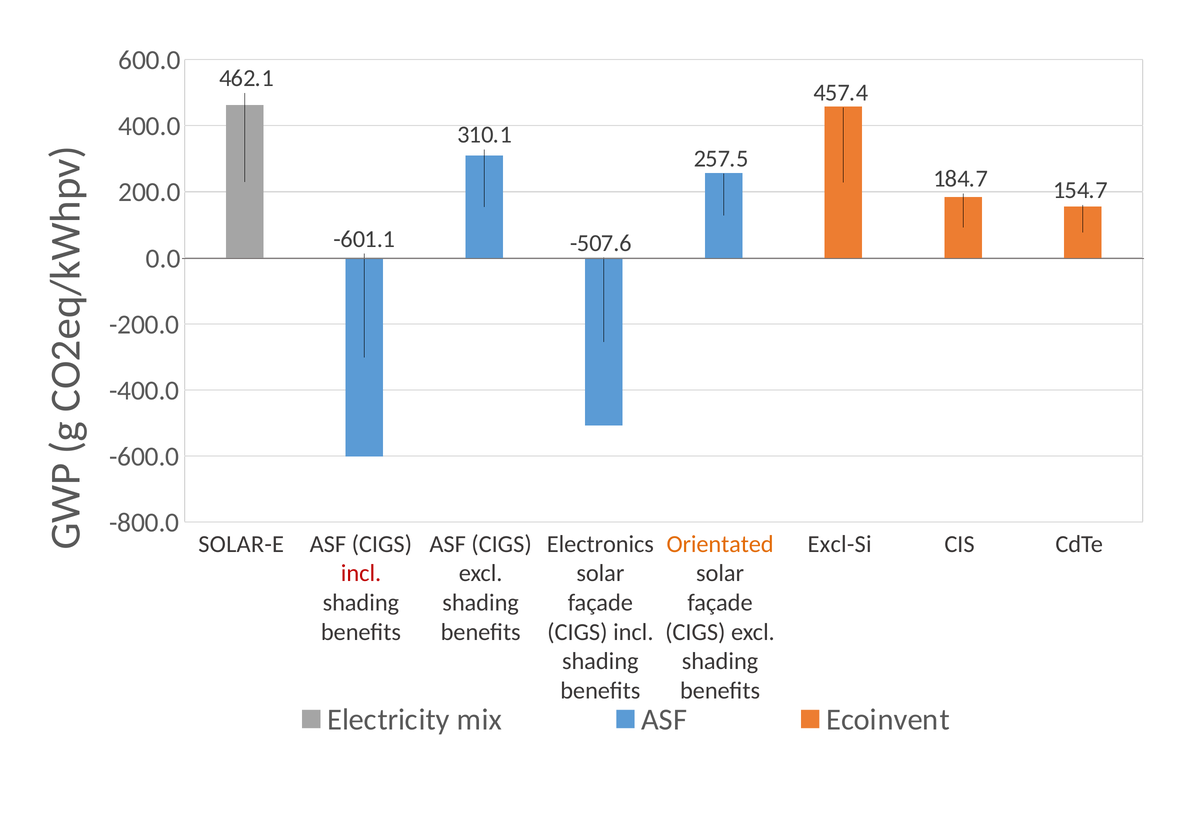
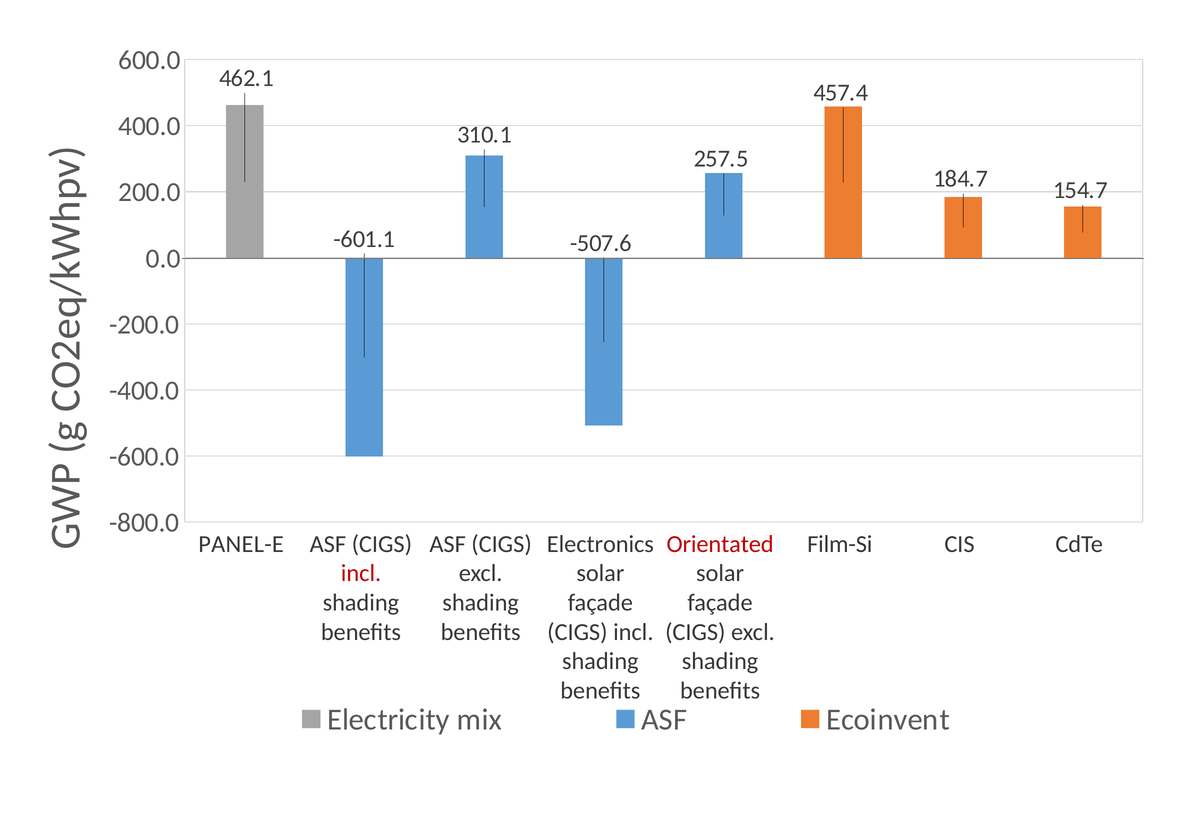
SOLAR-E: SOLAR-E -> PANEL-E (241, 544)
Orientated colour: orange -> red (720, 544)
Excl-Si: Excl-Si -> Film-Si (840, 544)
